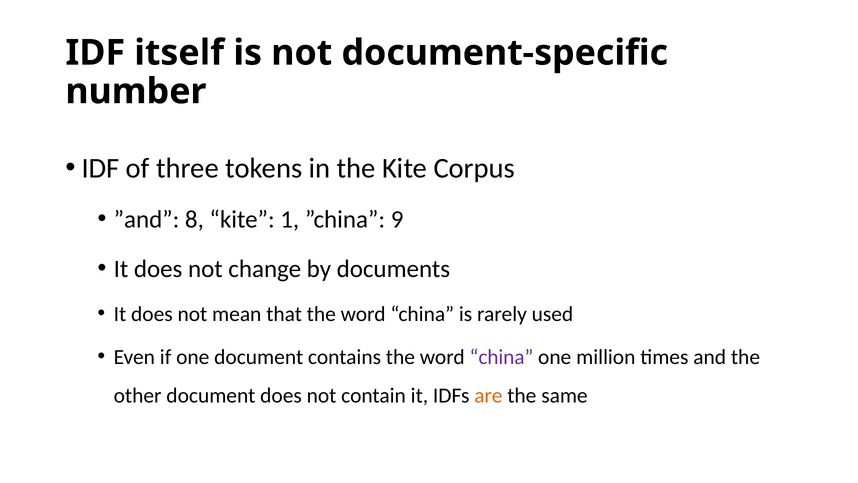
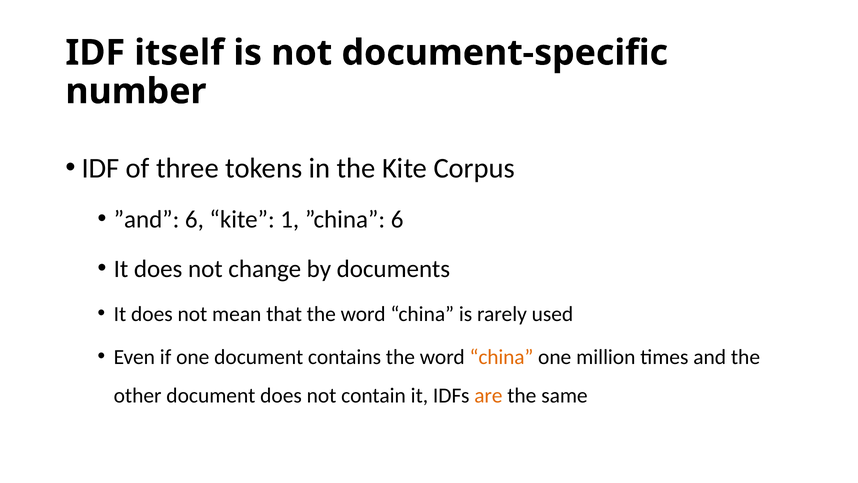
”and 8: 8 -> 6 (194, 219)
”china 9: 9 -> 6 (397, 219)
china colour: purple -> orange (501, 357)
